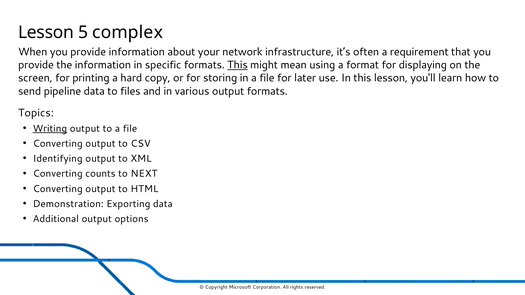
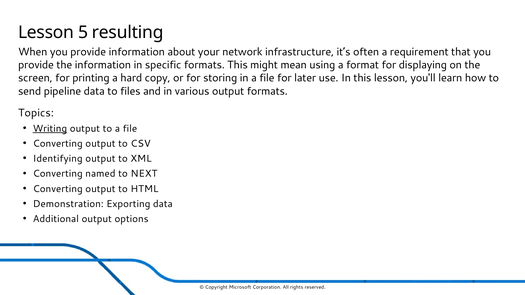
complex: complex -> resulting (128, 32)
This underline: present -> none (238, 65)
counts: counts -> named (100, 174)
